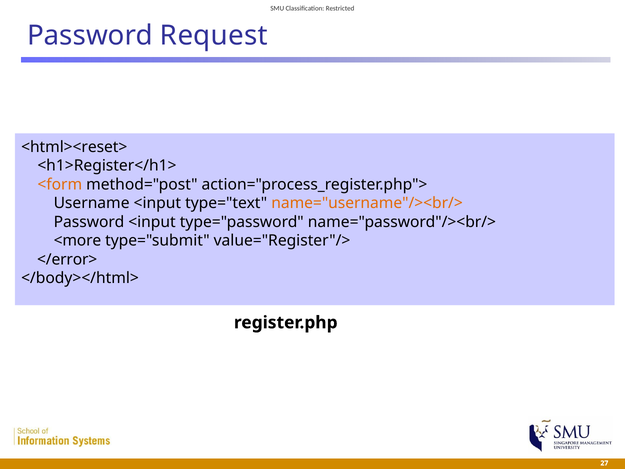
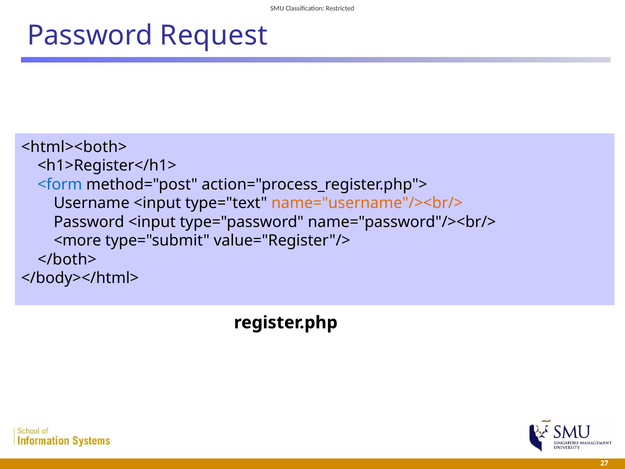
<html><reset>: <html><reset> -> <html><both> (74, 147)
<form colour: orange -> blue (60, 184)
</error>: </error> -> </both> (67, 259)
